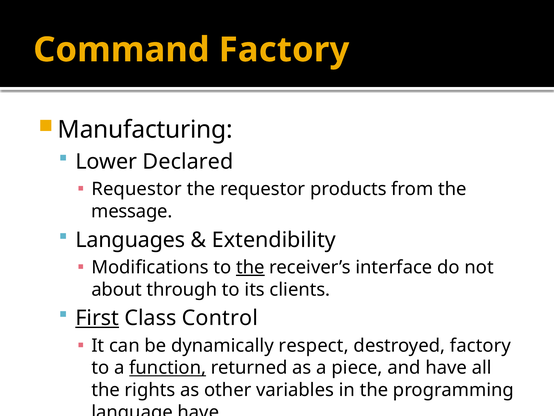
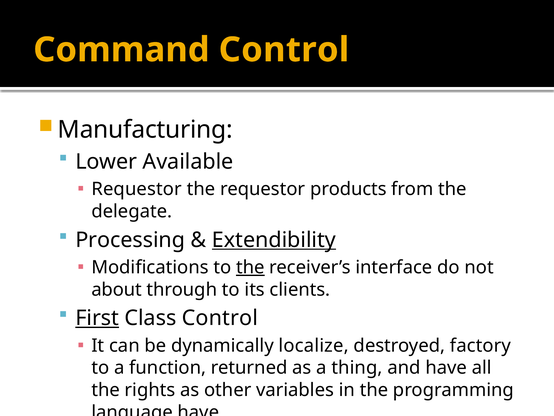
Command Factory: Factory -> Control (284, 50)
Declared: Declared -> Available (188, 161)
message: message -> delegate (132, 211)
Languages: Languages -> Processing (130, 240)
Extendibility underline: none -> present (274, 240)
respect: respect -> localize (314, 345)
function underline: present -> none (168, 367)
piece: piece -> thing (357, 367)
